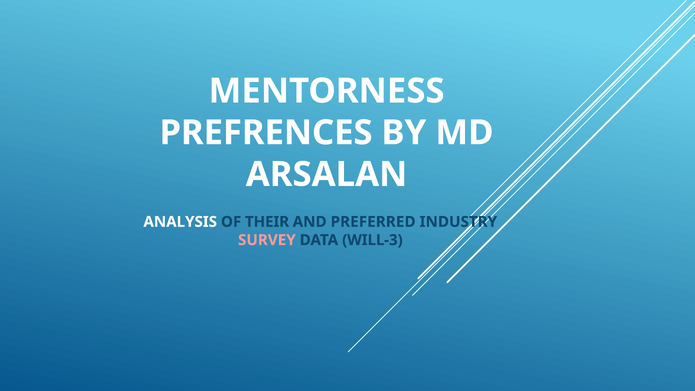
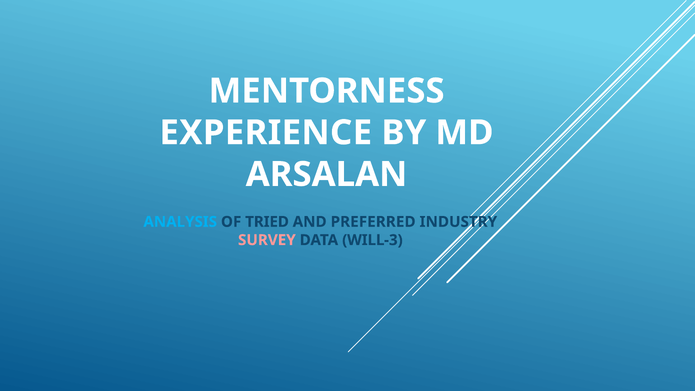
PREFRENCES: PREFRENCES -> EXPERIENCE (266, 133)
ANALYSIS colour: white -> light blue (180, 222)
THEIR: THEIR -> TRIED (267, 222)
